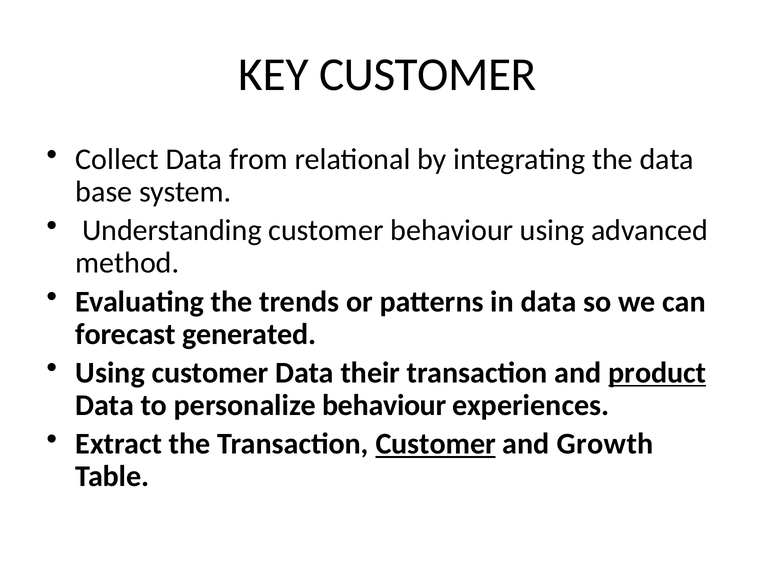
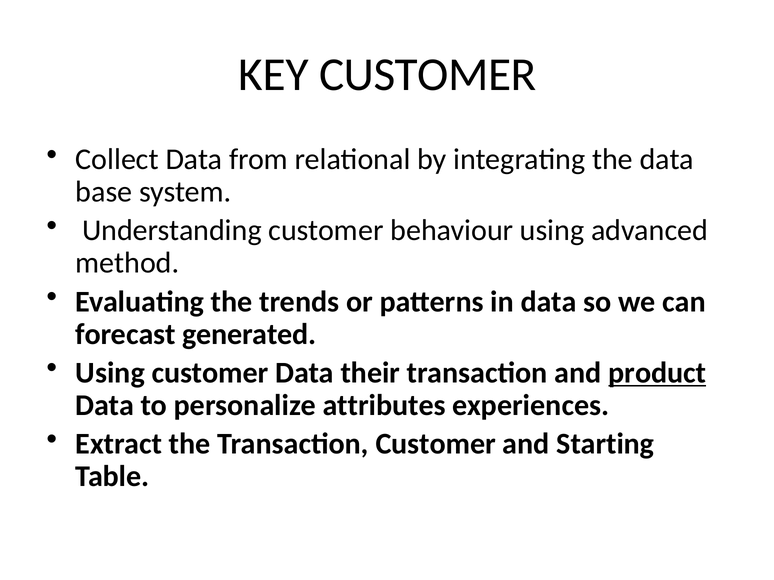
personalize behaviour: behaviour -> attributes (384, 406)
Customer underline: present -> none (436, 444)
Growth: Growth -> Starting (605, 444)
